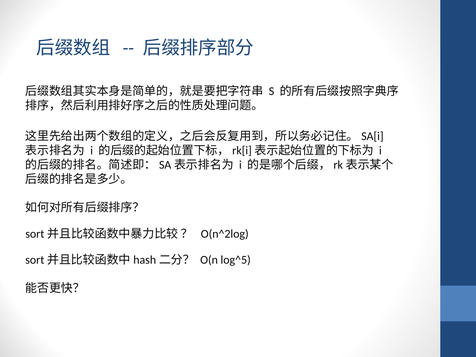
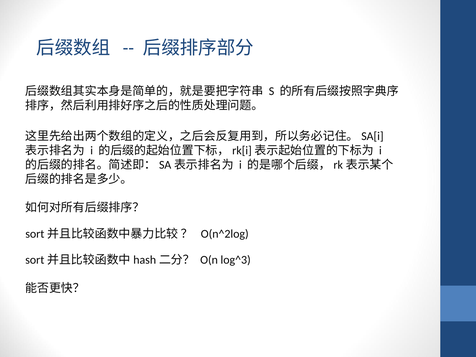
log^5: log^5 -> log^3 (236, 260)
